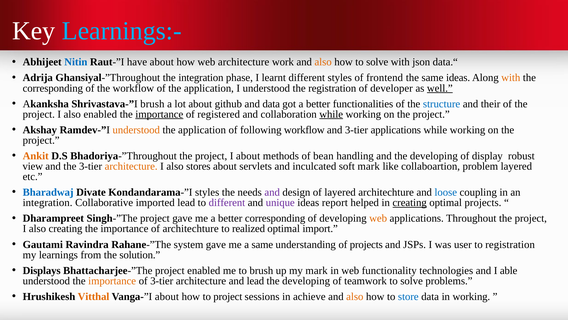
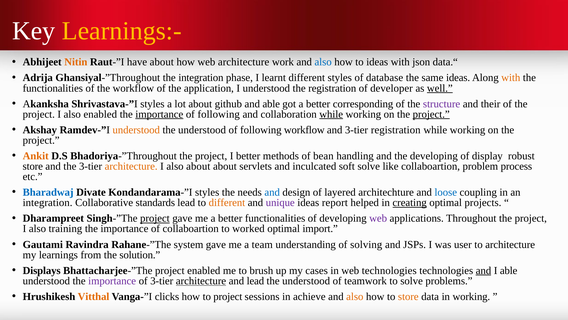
Learnings:- colour: light blue -> yellow (122, 31)
Nitin colour: blue -> orange (76, 62)
also colour: orange -> blue (323, 62)
how to solve: solve -> ideas (377, 62)
frontend: frontend -> database (385, 78)
corresponding: corresponding -> functionalities (53, 88)
Shrivastava-”I brush: brush -> styles (152, 104)
and data: data -> able (271, 104)
functionalities: functionalities -> corresponding (363, 104)
structure colour: blue -> purple (442, 104)
registered: registered -> following (219, 114)
project underline: none -> present (431, 114)
application: application -> understood (202, 130)
3-tier applications: applications -> registration (396, 130)
I about: about -> better (248, 156)
view: view -> store (33, 166)
also stores: stores -> about (198, 166)
soft mark: mark -> solve (369, 166)
problem layered: layered -> process (516, 166)
and colour: purple -> blue (272, 192)
imported: imported -> standards (155, 202)
different colour: purple -> orange (227, 202)
project underline: none -> present (155, 218)
better corresponding: corresponding -> functionalities (275, 218)
web colour: orange -> purple (378, 218)
also creating: creating -> training (65, 228)
of architechture: architechture -> collaboartion (191, 228)
realized: realized -> worked (248, 228)
a same: same -> team (262, 244)
of projects: projects -> solving (366, 244)
to registration: registration -> architecture (510, 244)
my mark: mark -> cases (317, 270)
web functionality: functionality -> technologies (389, 270)
and underline: none -> present (483, 270)
importance colour: orange -> purple (112, 280)
architecture underline: none -> present (201, 280)
developing: developing -> understood (306, 280)
Vanga-”I about: about -> clicks (167, 296)
store colour: blue -> orange (408, 296)
